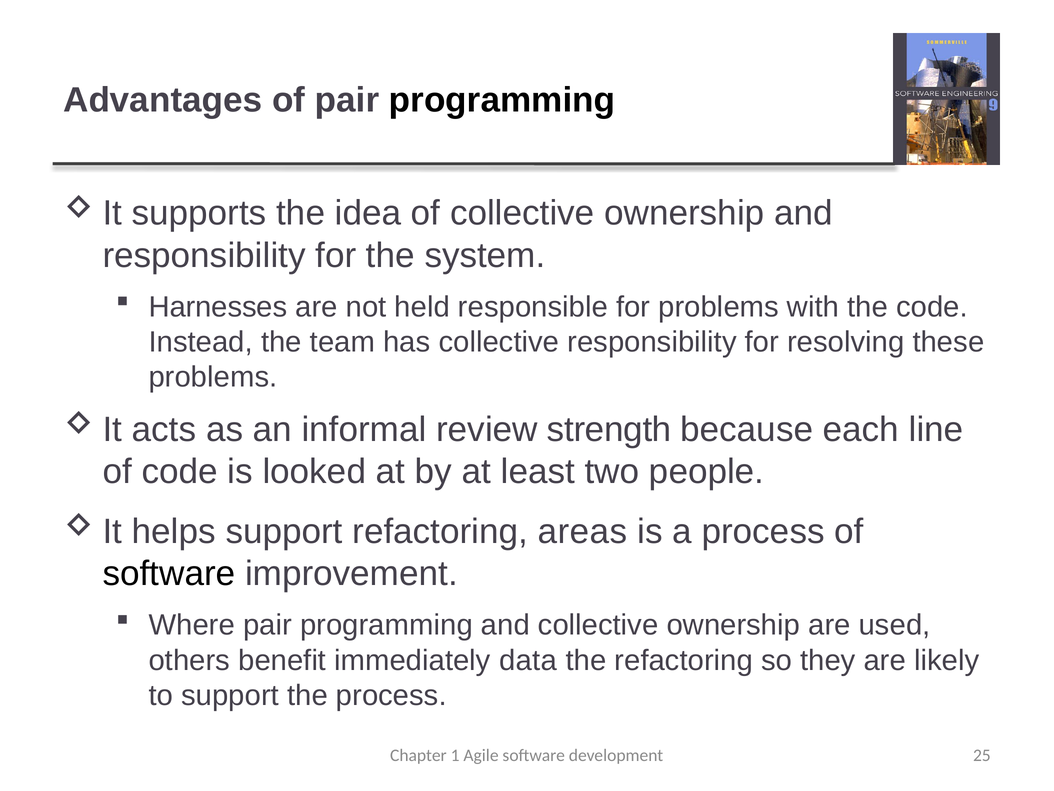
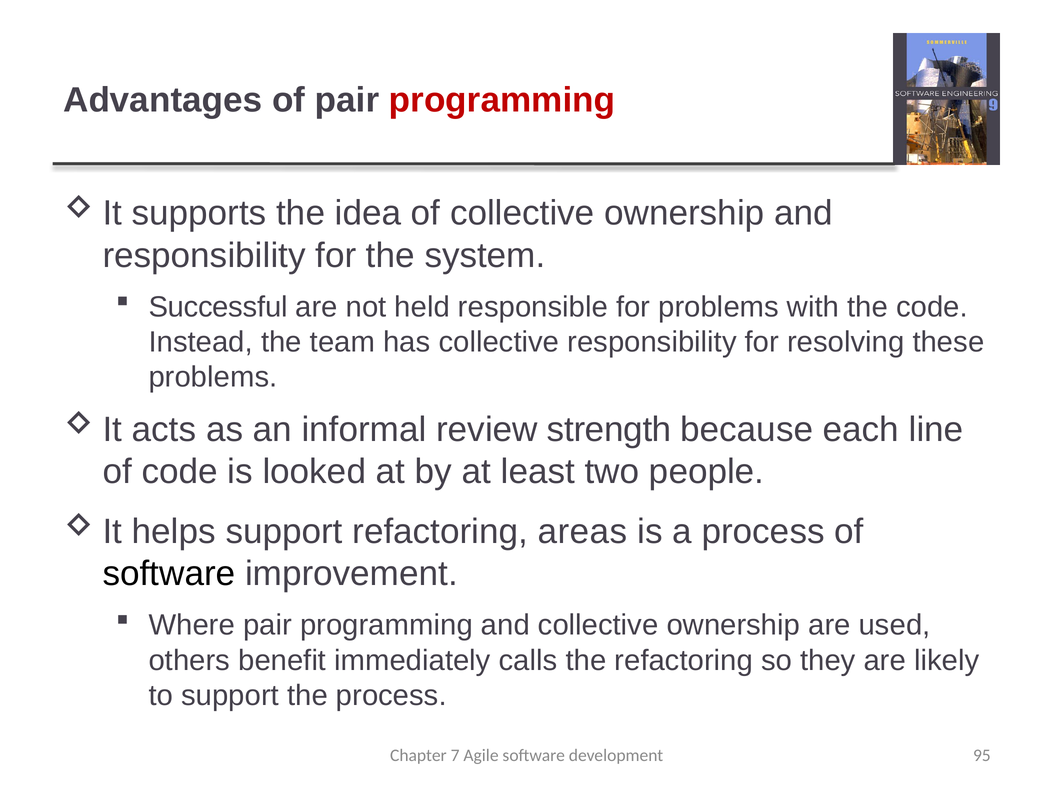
programming colour: black -> red (502, 100)
Harnesses: Harnesses -> Successful (218, 307)
data: data -> calls (528, 660)
1: 1 -> 7 (455, 755)
25: 25 -> 95 (982, 755)
